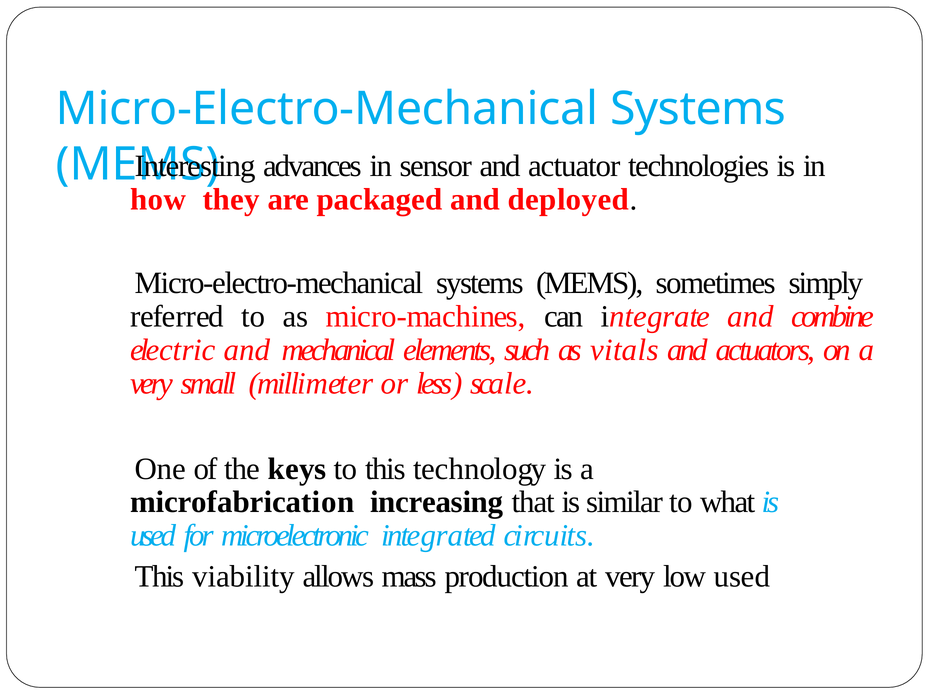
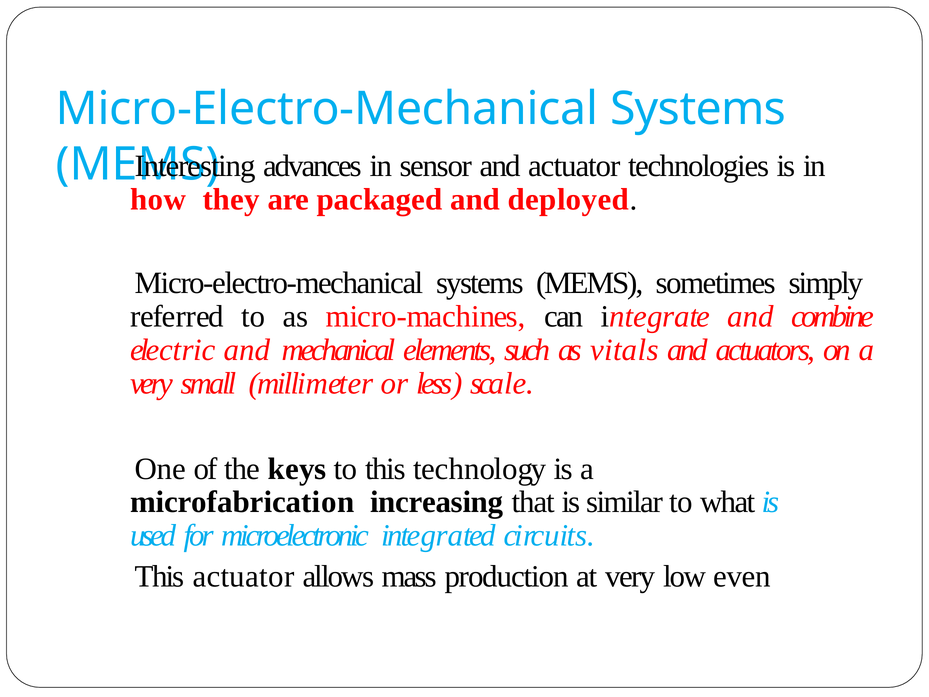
viability: viability -> actuator (243, 576)
low used: used -> even (742, 576)
